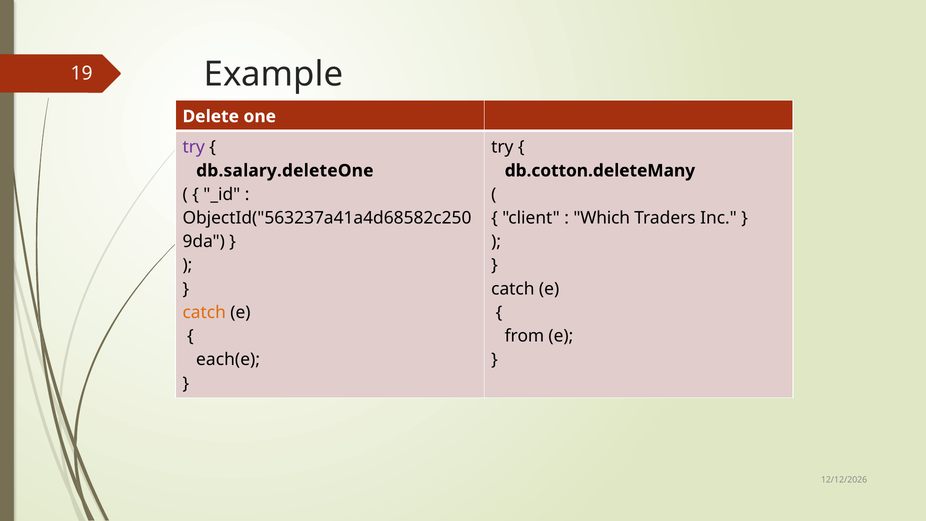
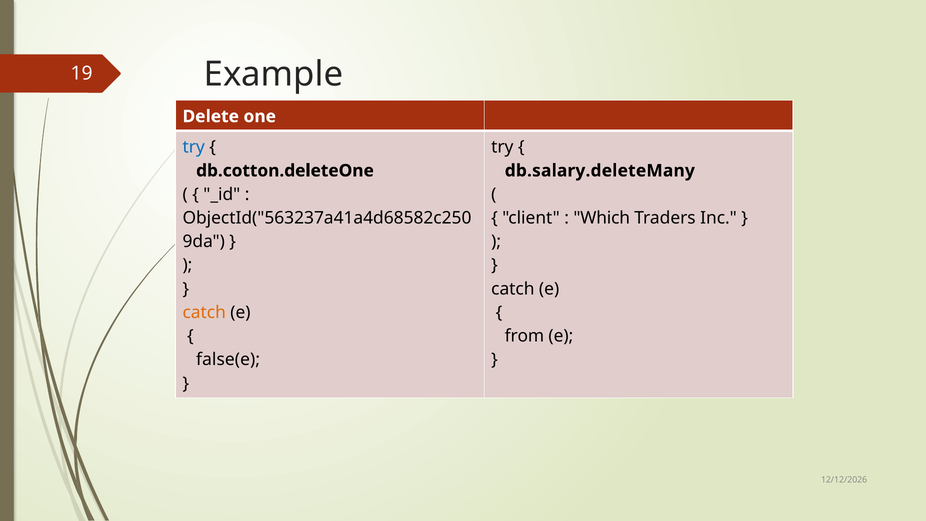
try colour: purple -> blue (194, 147)
db.salary.deleteOne: db.salary.deleteOne -> db.cotton.deleteOne (285, 171)
db.cotton.deleteMany: db.cotton.deleteMany -> db.salary.deleteMany (600, 171)
each(e: each(e -> false(e (228, 360)
